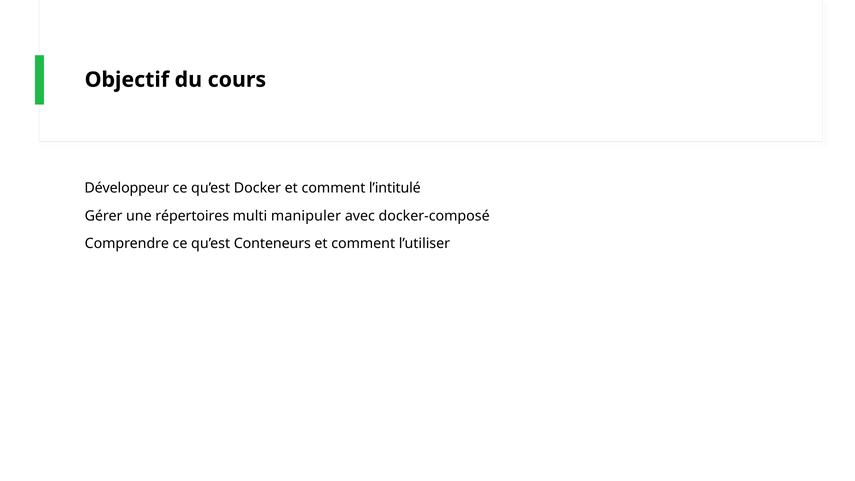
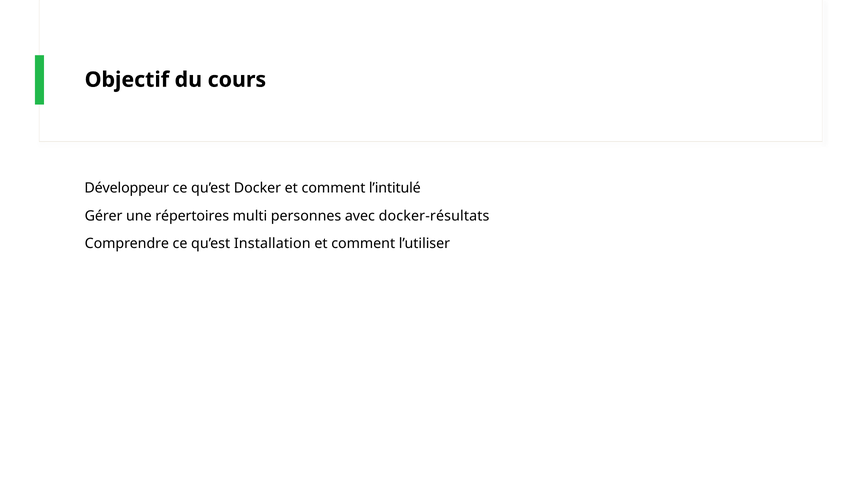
manipuler: manipuler -> personnes (306, 216)
docker-composé: docker-composé -> docker-résultats (434, 216)
Conteneurs: Conteneurs -> Installation (272, 244)
